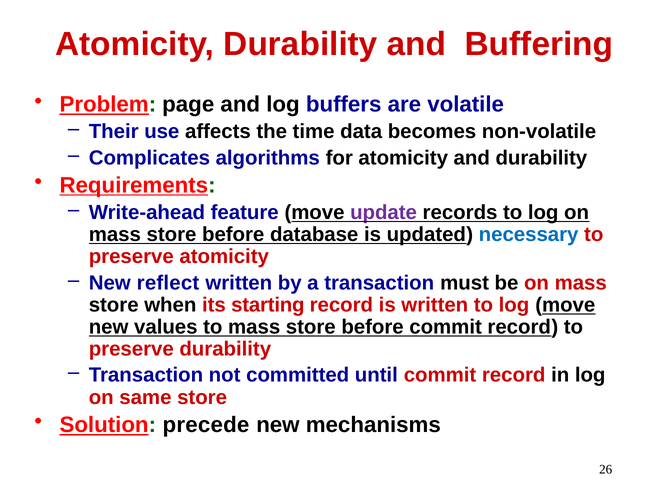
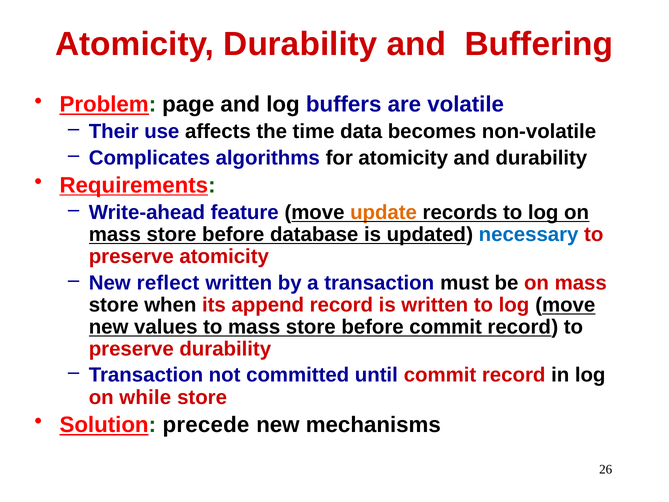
update colour: purple -> orange (384, 212)
starting: starting -> append (268, 305)
same: same -> while (145, 397)
